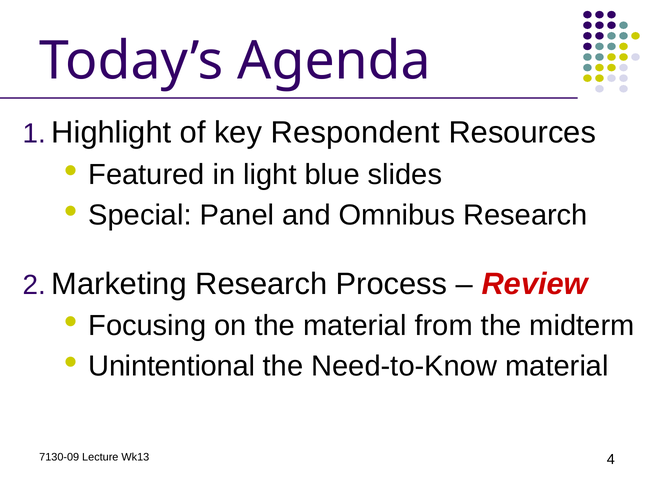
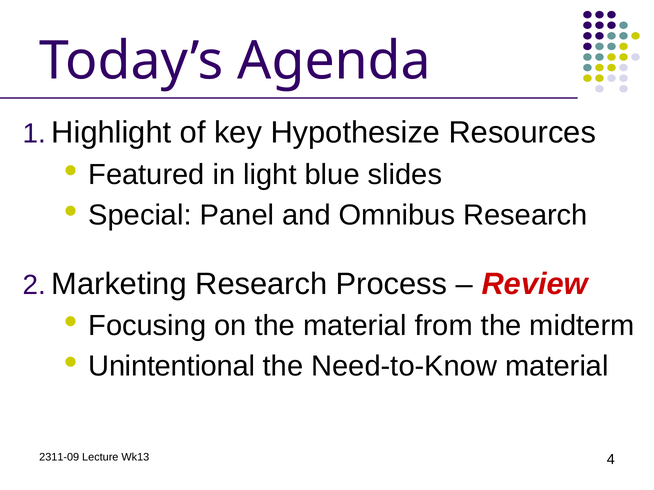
Respondent: Respondent -> Hypothesize (355, 133)
7130-09: 7130-09 -> 2311-09 (59, 457)
